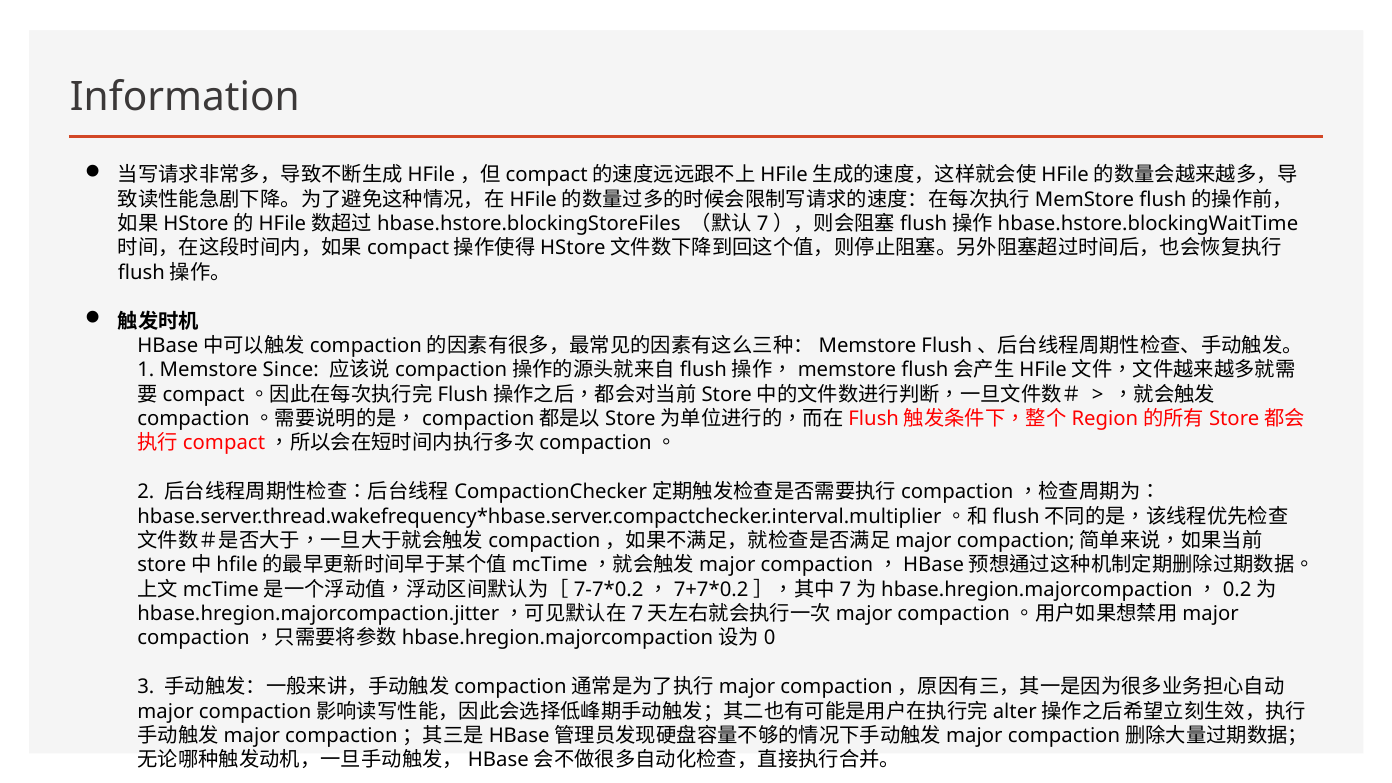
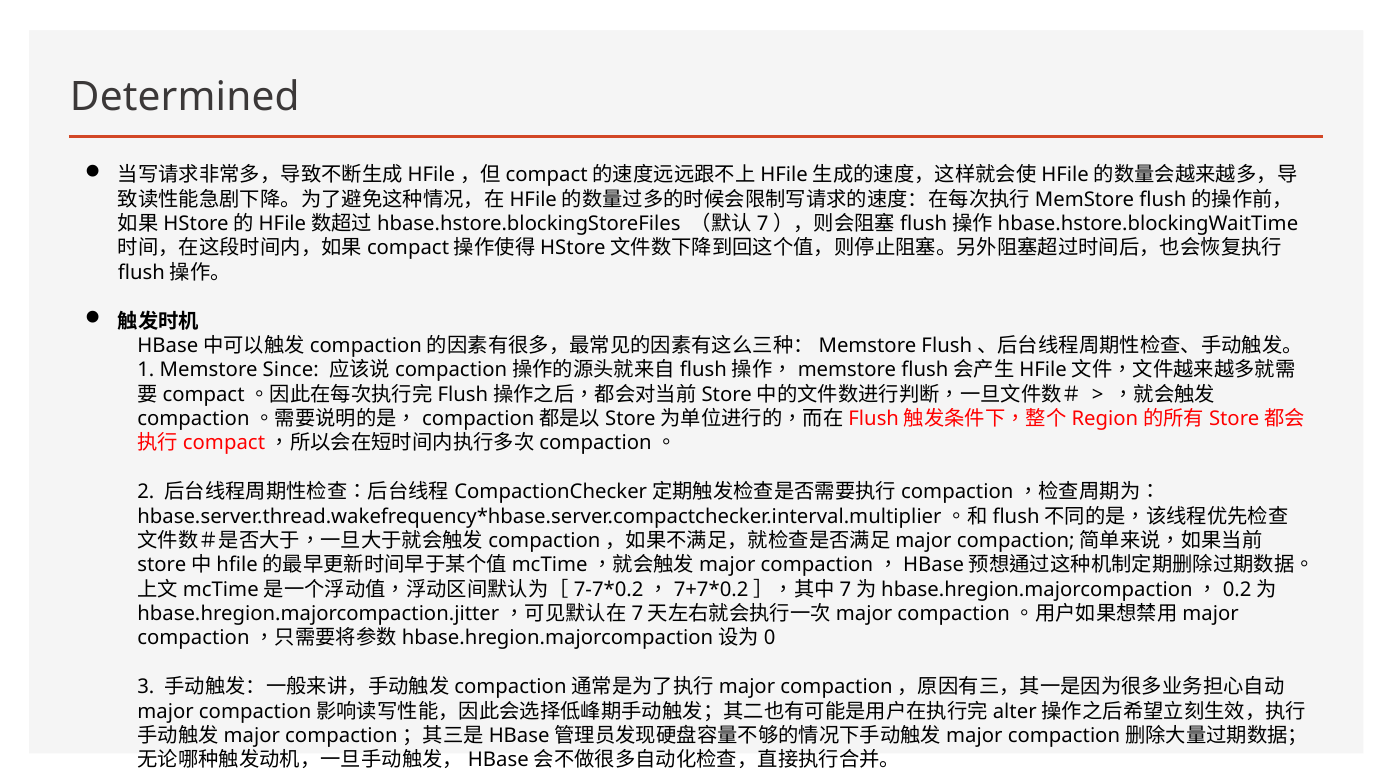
Information: Information -> Determined (185, 97)
